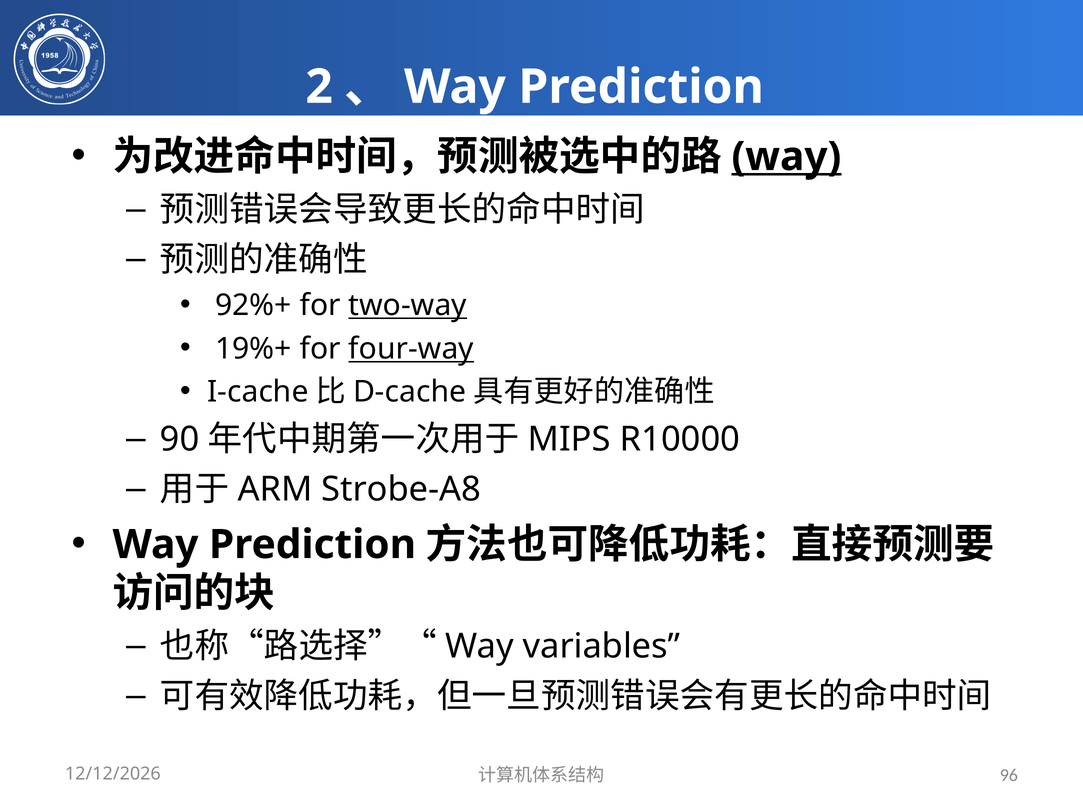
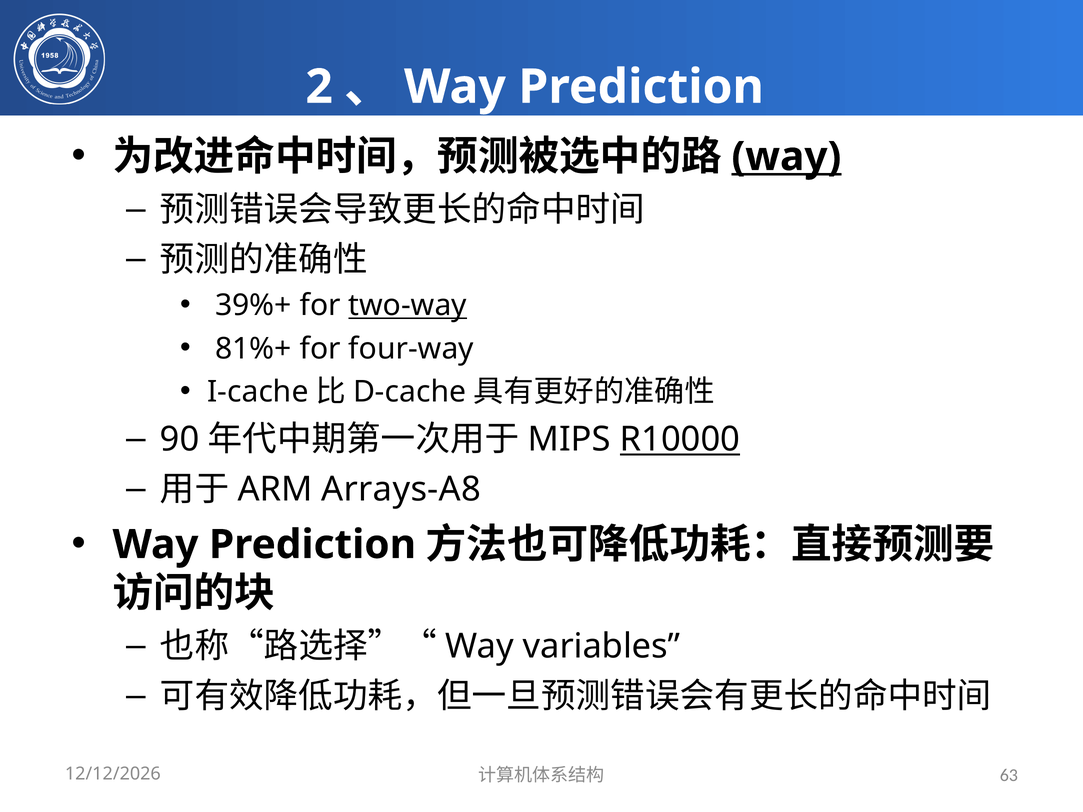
92%+: 92%+ -> 39%+ (253, 306)
19%+: 19%+ -> 81%+ (253, 349)
four-way underline: present -> none (411, 349)
R10000 underline: none -> present (680, 440)
Strobe-A8: Strobe-A8 -> Arrays-A8 (401, 490)
96: 96 -> 63 (1009, 776)
